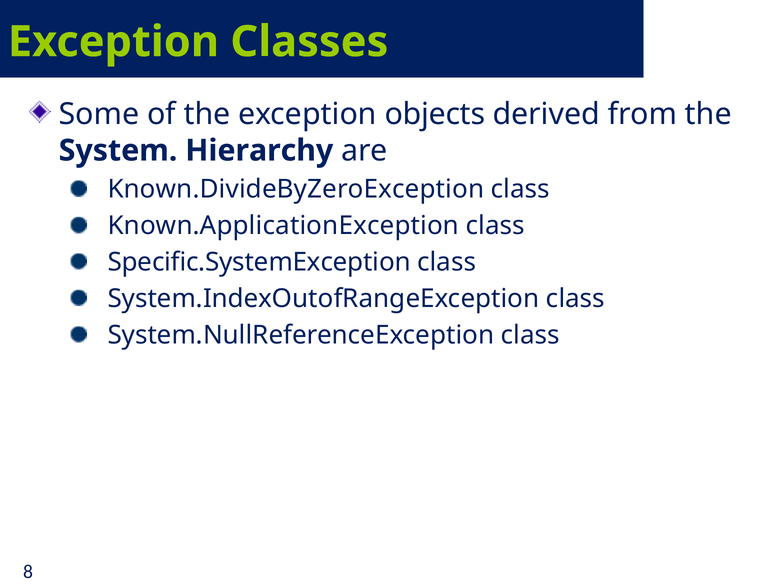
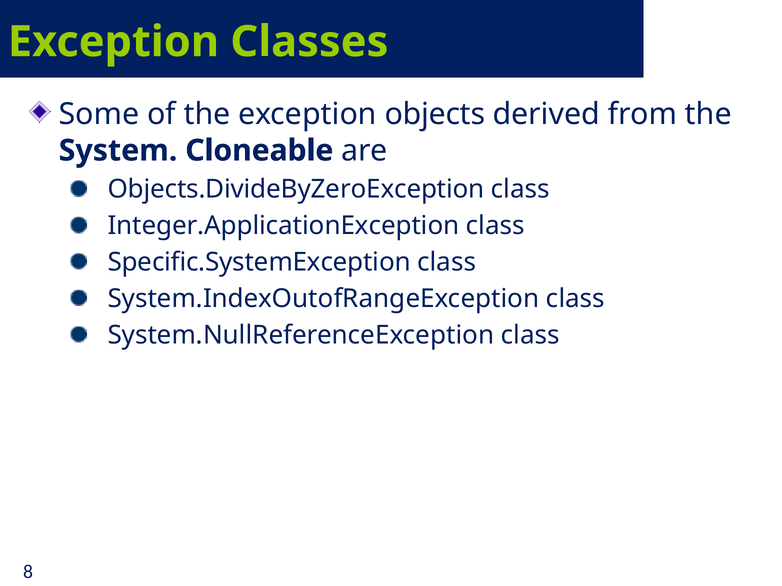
Hierarchy: Hierarchy -> Cloneable (259, 151)
Known.DivideByZeroException: Known.DivideByZeroException -> Objects.DivideByZeroException (296, 189)
Known.ApplicationException: Known.ApplicationException -> Integer.ApplicationException (283, 226)
